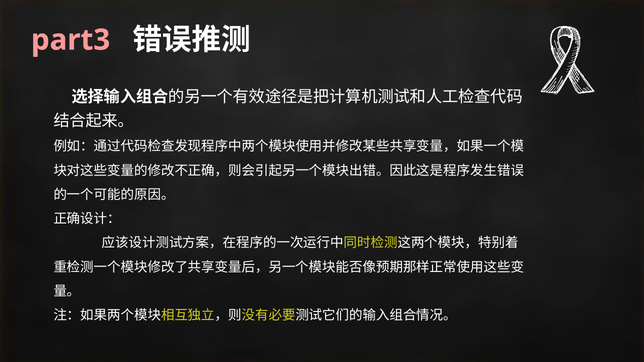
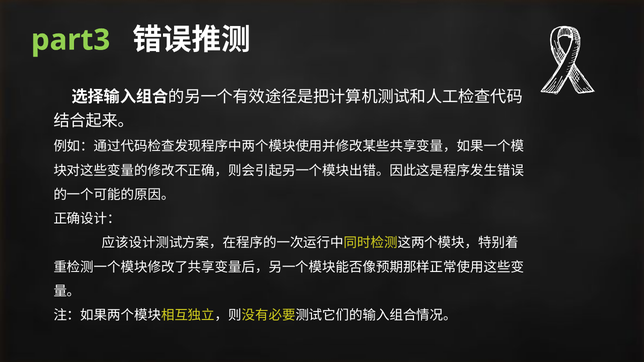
part3 colour: pink -> light green (71, 40)
